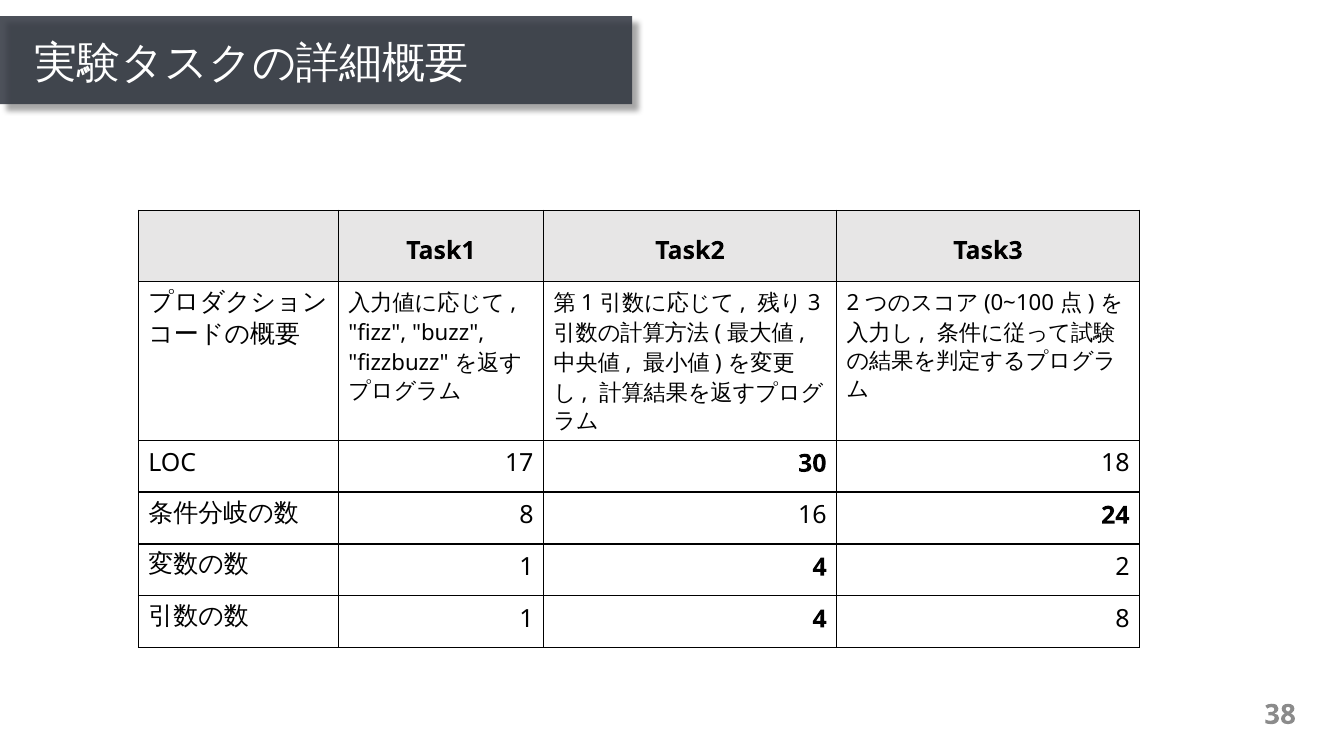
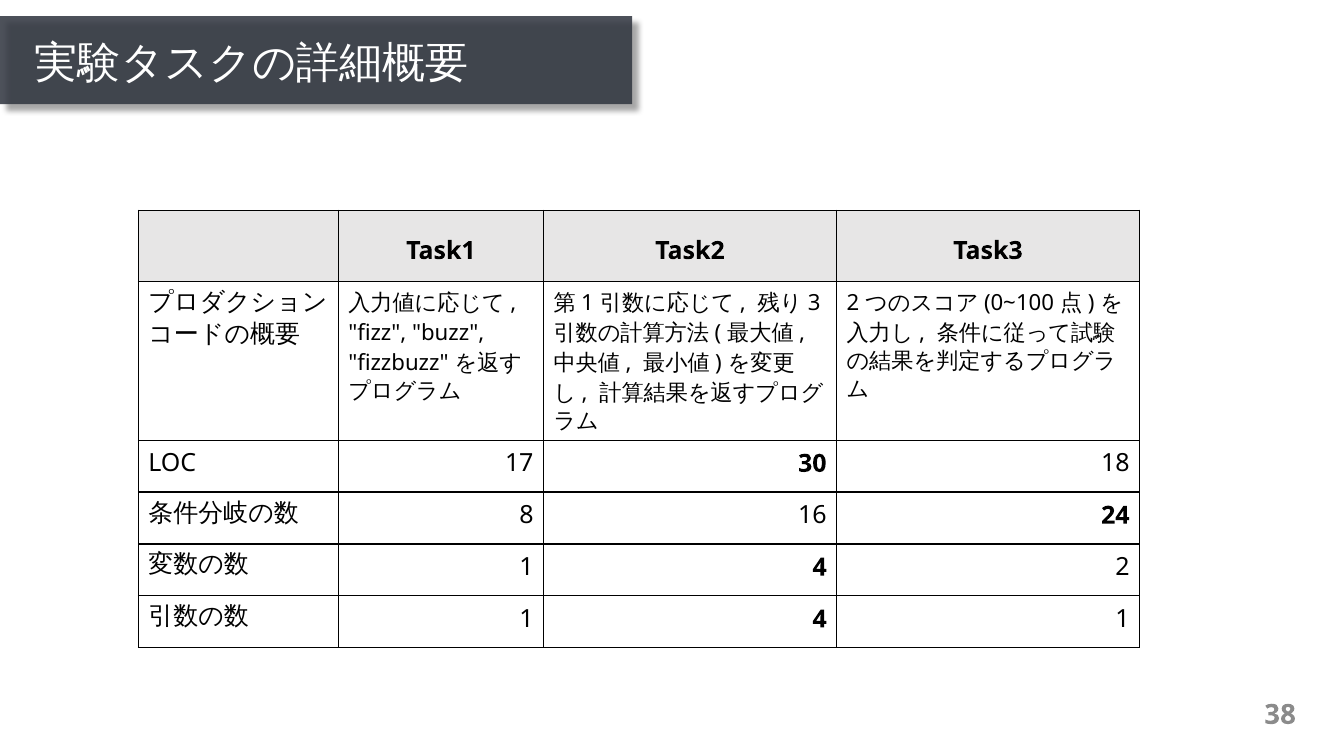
4 8: 8 -> 1 (1123, 619)
